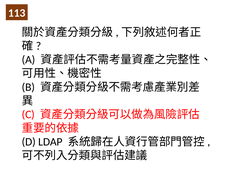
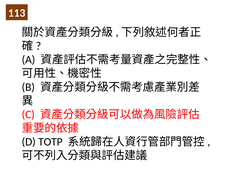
LDAP: LDAP -> TOTP (50, 142)
